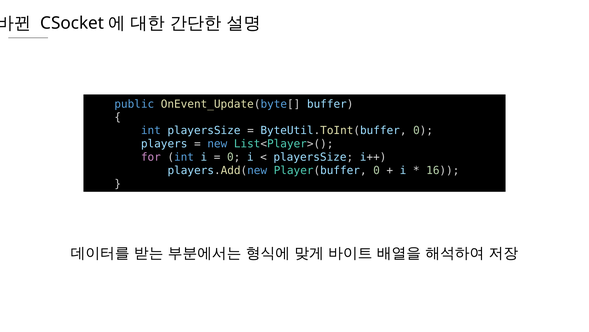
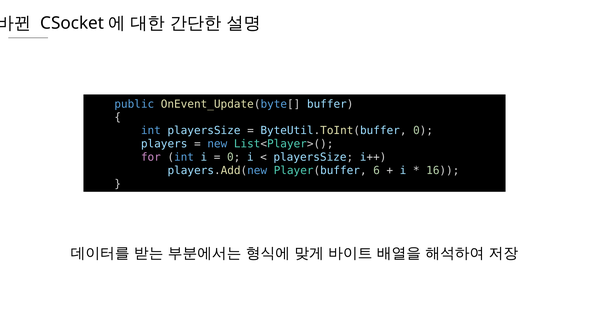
Player(buffer 0: 0 -> 6 (377, 170)
